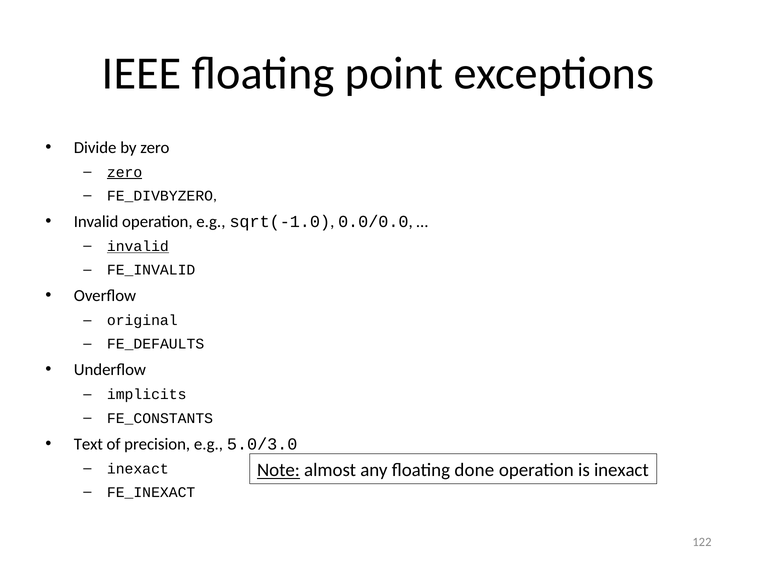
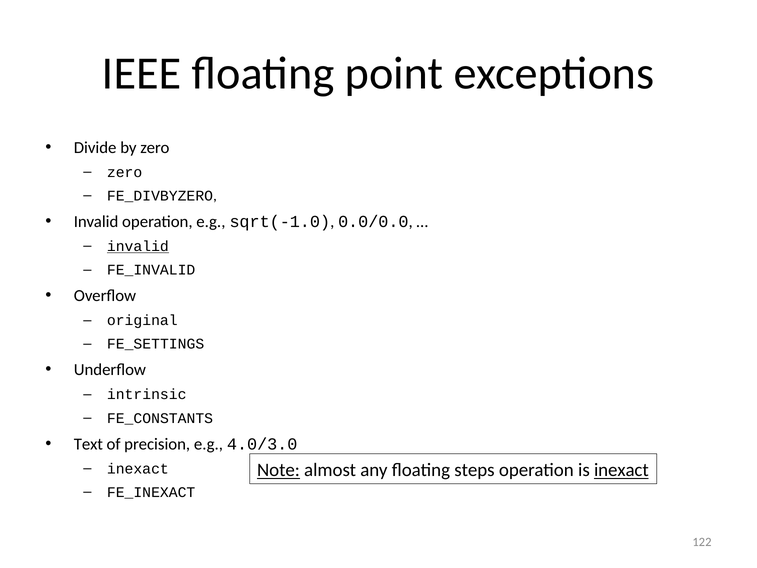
zero underline: present -> none (125, 172)
FE_DEFAULTS: FE_DEFAULTS -> FE_SETTINGS (156, 344)
implicits: implicits -> intrinsic (147, 394)
5.0/3.0: 5.0/3.0 -> 4.0/3.0 (262, 444)
done: done -> steps (474, 470)
inexact underline: none -> present (621, 470)
